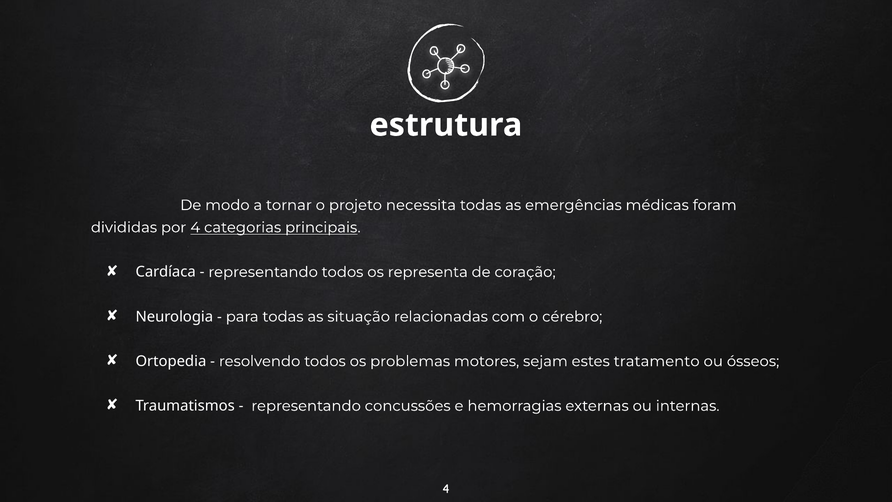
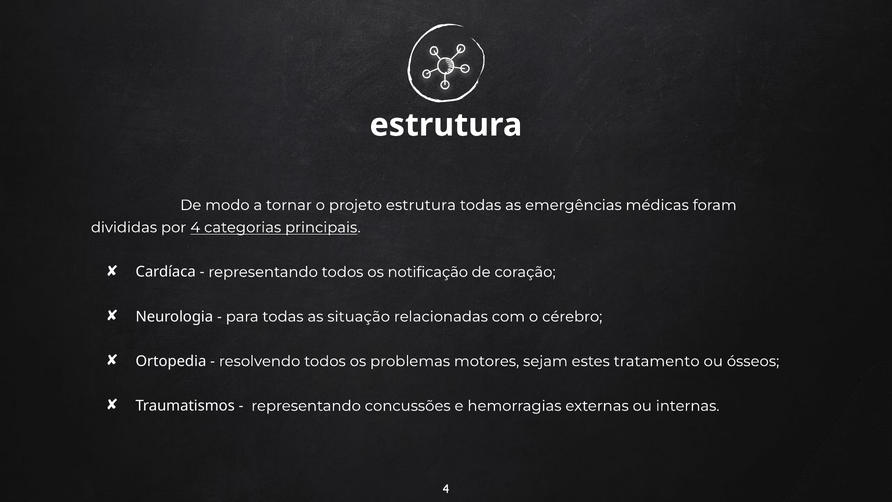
projeto necessita: necessita -> estrutura (421, 205)
representa: representa -> notificação (428, 272)
